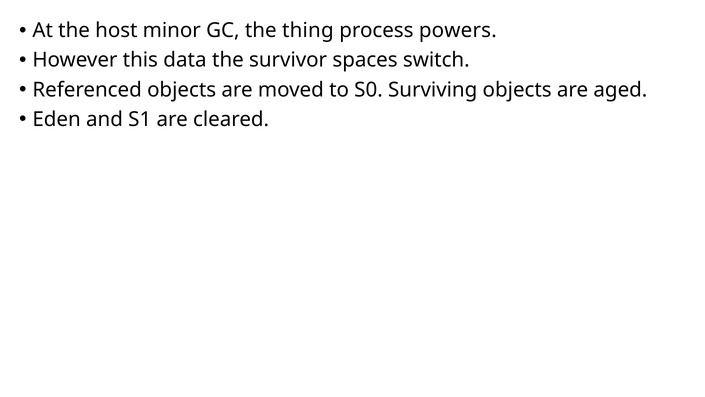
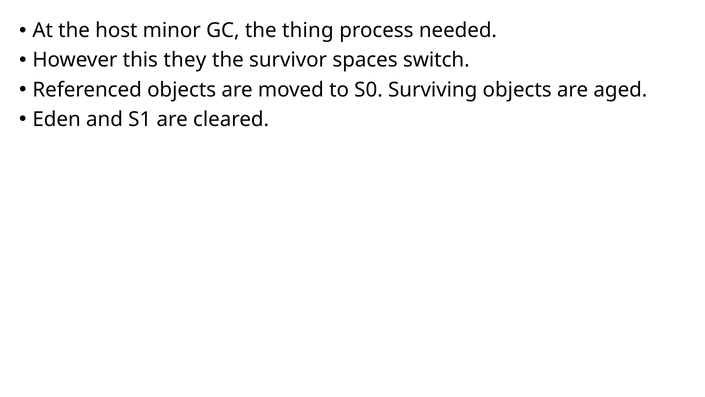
powers: powers -> needed (458, 31)
data: data -> they (185, 60)
